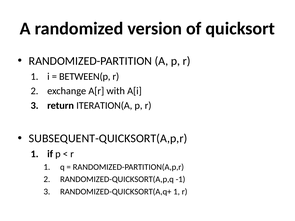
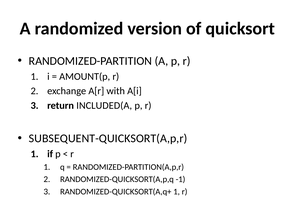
BETWEEN(p: BETWEEN(p -> AMOUNT(p (85, 77)
ITERATION(A: ITERATION(A -> INCLUDED(A (104, 106)
